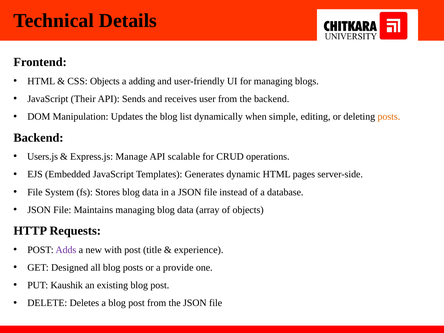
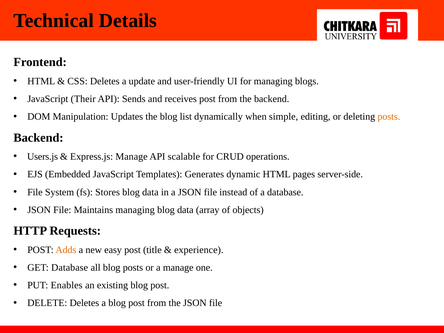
CSS Objects: Objects -> Deletes (105, 81)
adding: adding -> update (142, 81)
receives user: user -> post (207, 99)
Adds colour: purple -> orange (66, 250)
with: with -> easy (113, 250)
GET Designed: Designed -> Database (70, 268)
a provide: provide -> manage (178, 268)
Kaushik: Kaushik -> Enables (67, 285)
